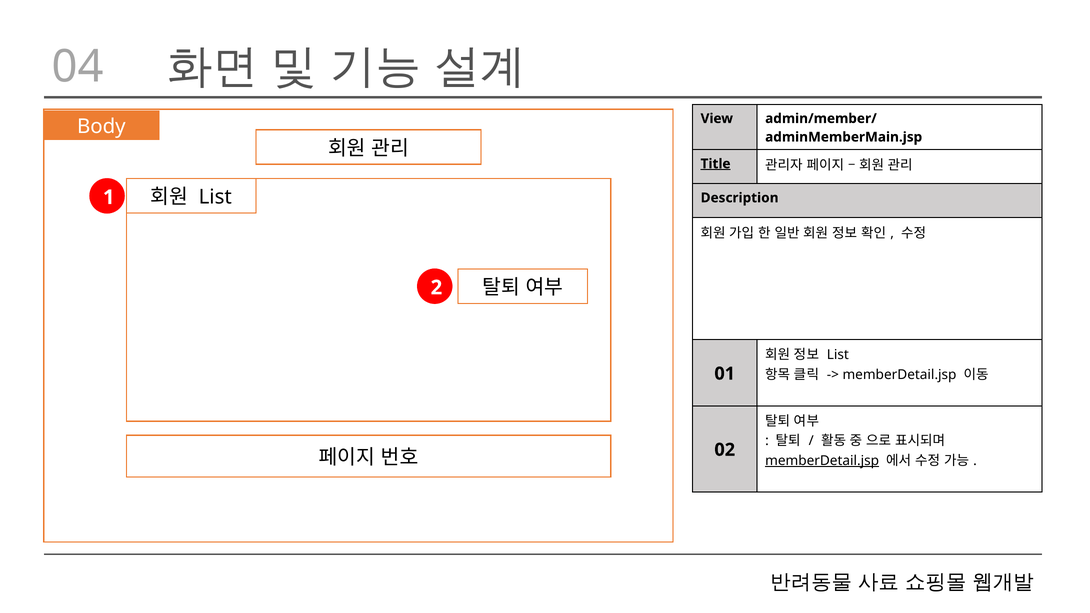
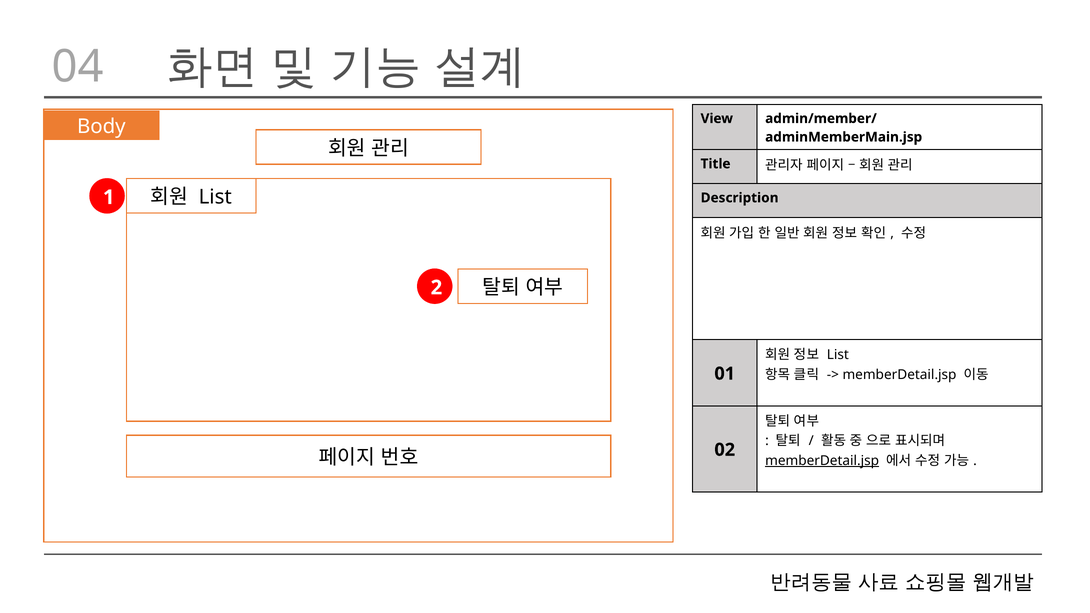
Title underline: present -> none (716, 164)
